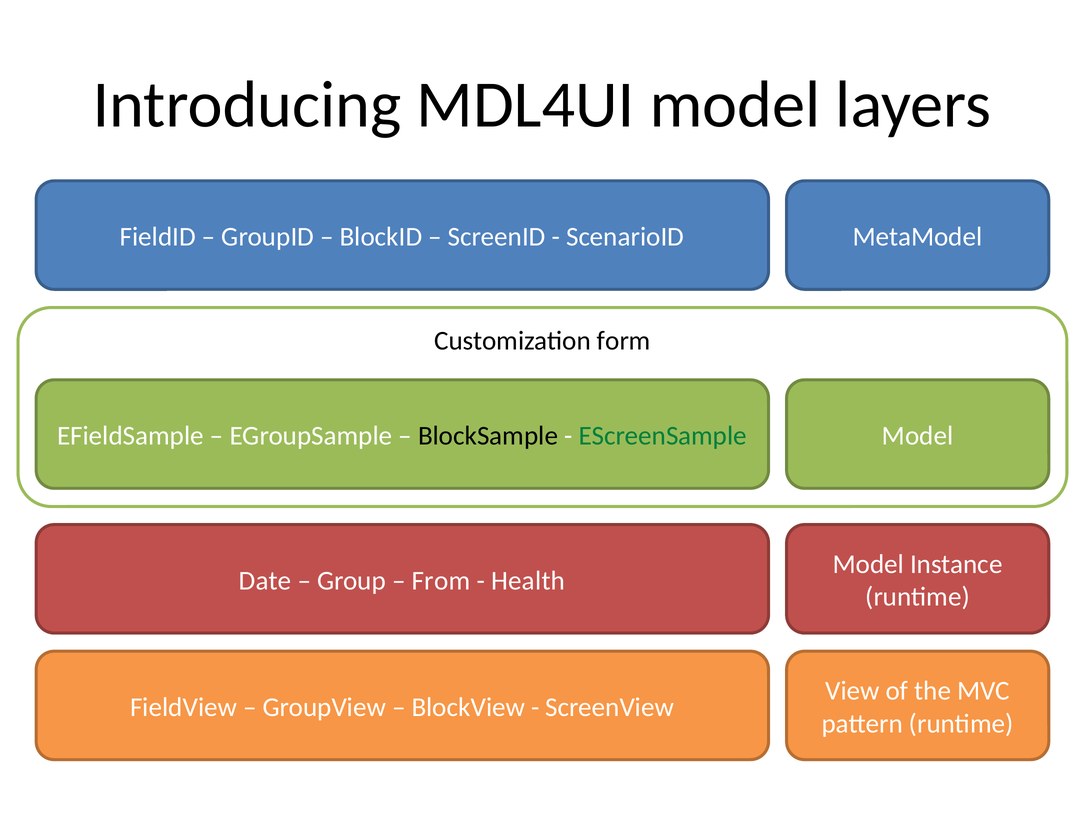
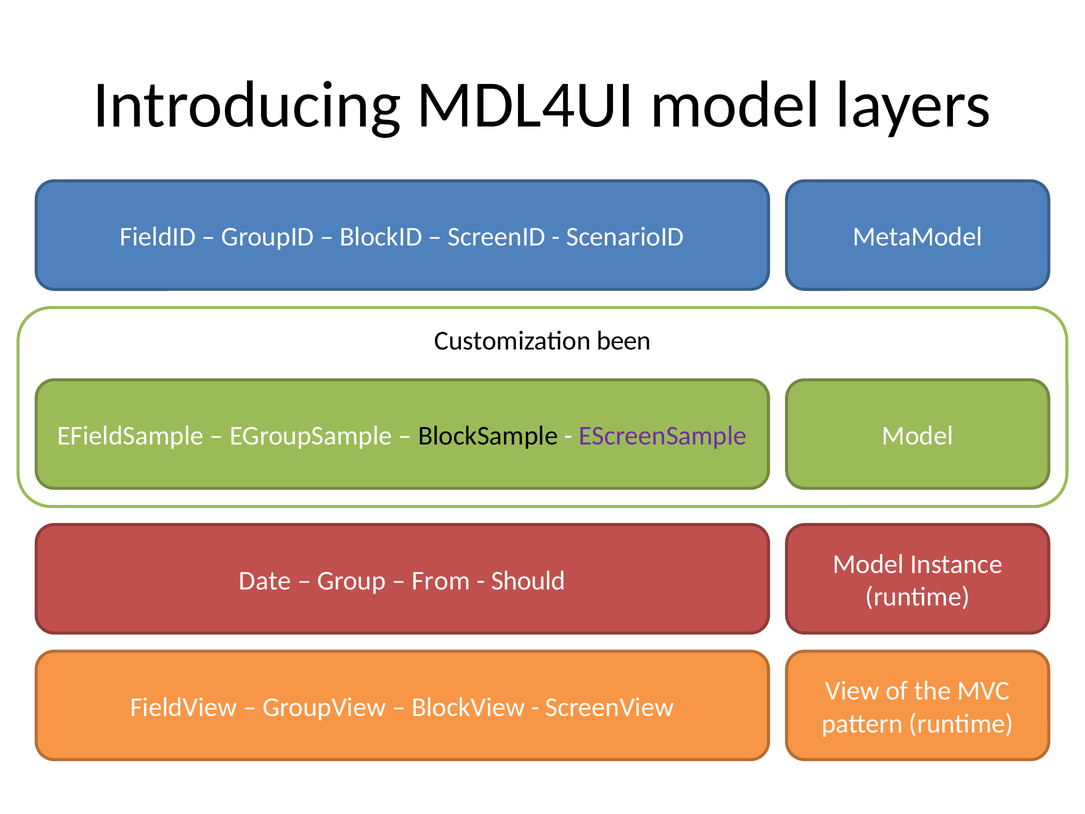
form: form -> been (624, 341)
EScreenSample colour: green -> purple (663, 436)
Health: Health -> Should (528, 580)
